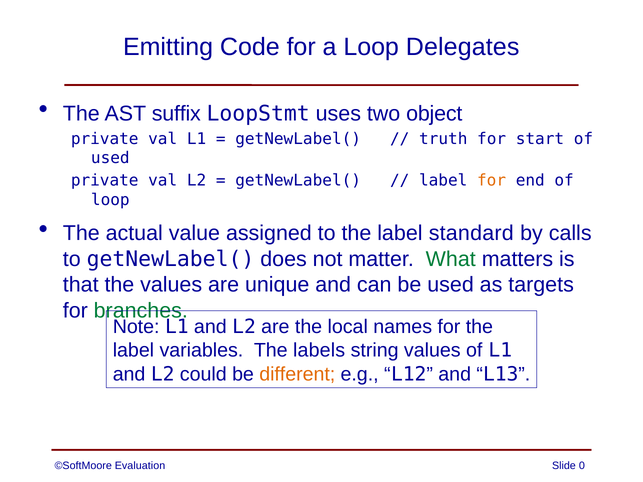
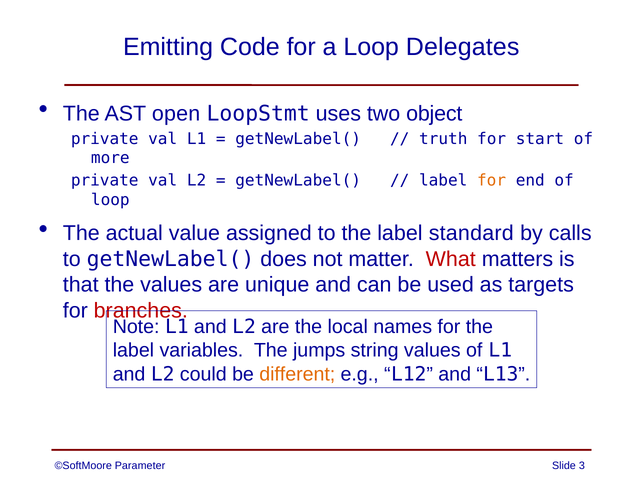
suffix: suffix -> open (176, 113)
used: used -> more (110, 158)
What colour: green -> red (451, 259)
branches colour: green -> red (141, 311)
labels: labels -> jumps (319, 351)
Evaluation: Evaluation -> Parameter (140, 466)
0: 0 -> 3 (582, 466)
